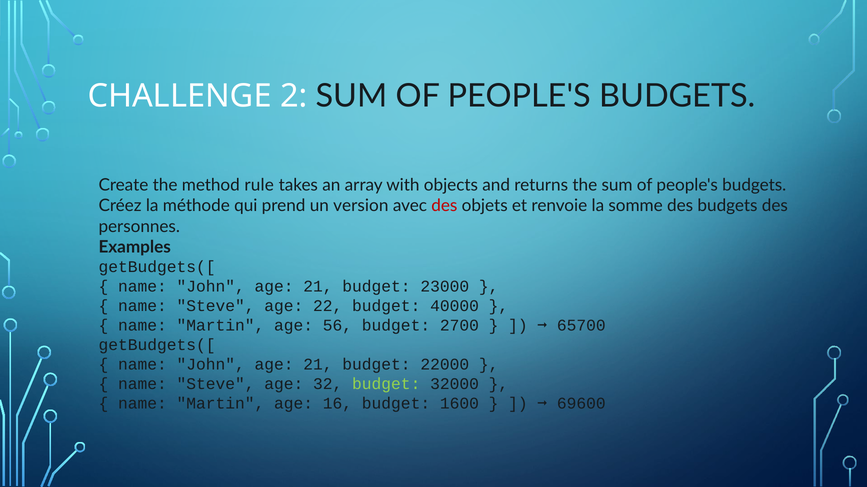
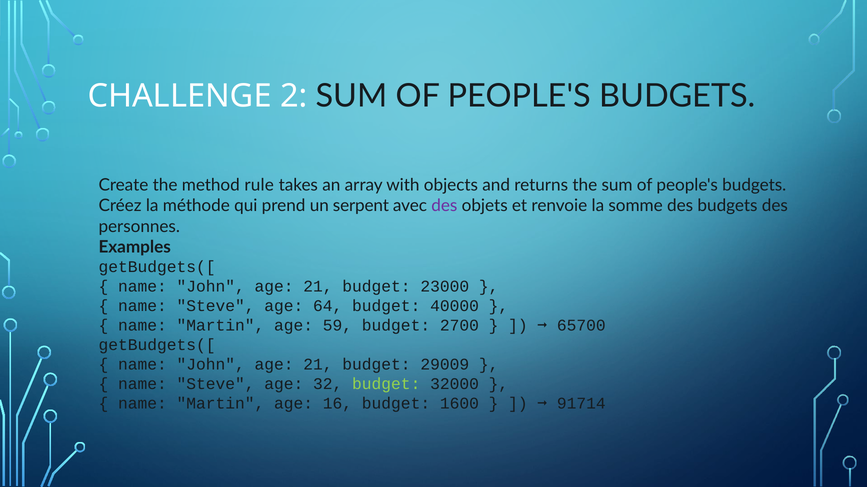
version: version -> serpent (361, 206)
des colour: red -> purple (444, 206)
22: 22 -> 64 (328, 306)
56: 56 -> 59 (337, 326)
22000: 22000 -> 29009 (445, 365)
69600: 69600 -> 91714 (581, 404)
